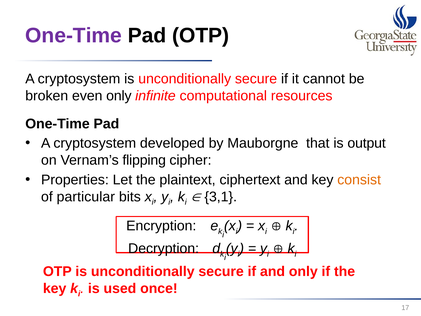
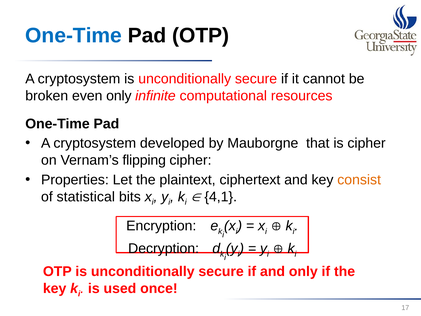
One-Time colour: purple -> blue (74, 35)
is output: output -> cipher (367, 143)
particular: particular -> statistical (86, 197)
3,1: 3,1 -> 4,1 (221, 197)
